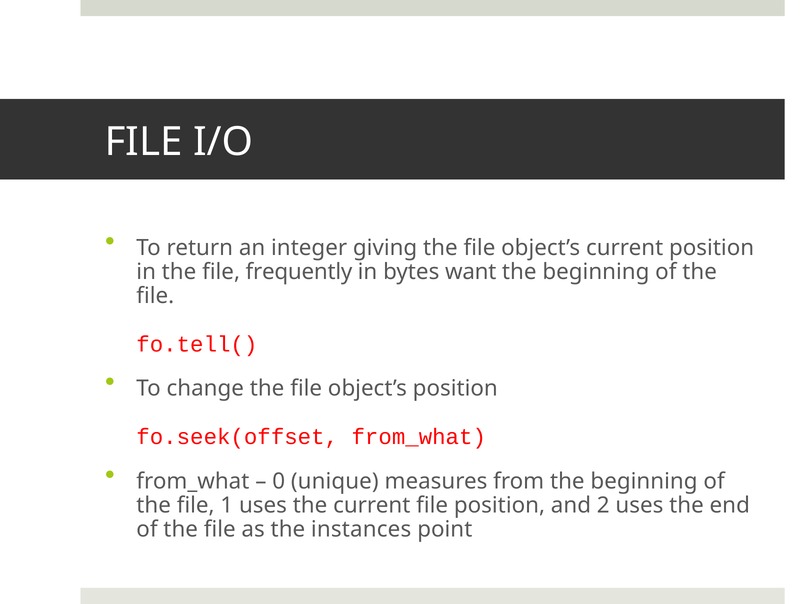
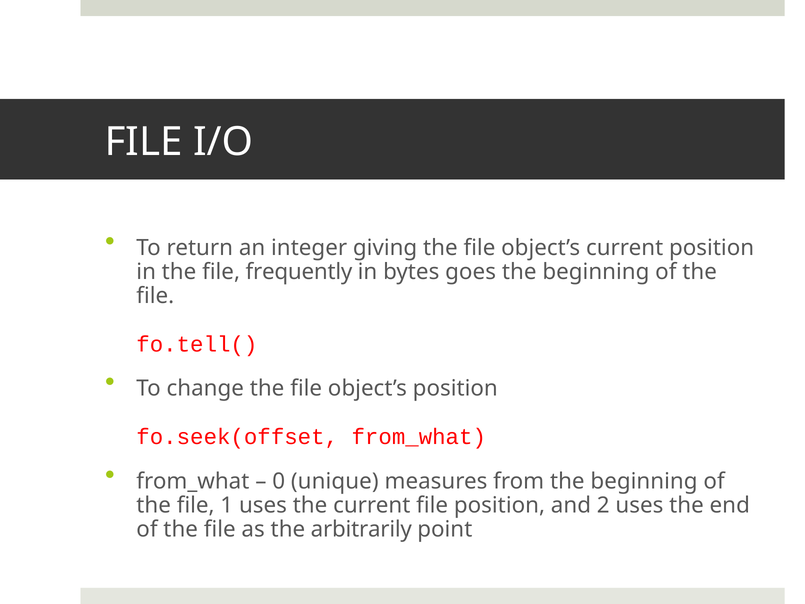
want: want -> goes (471, 272)
instances: instances -> arbitrarily (361, 529)
